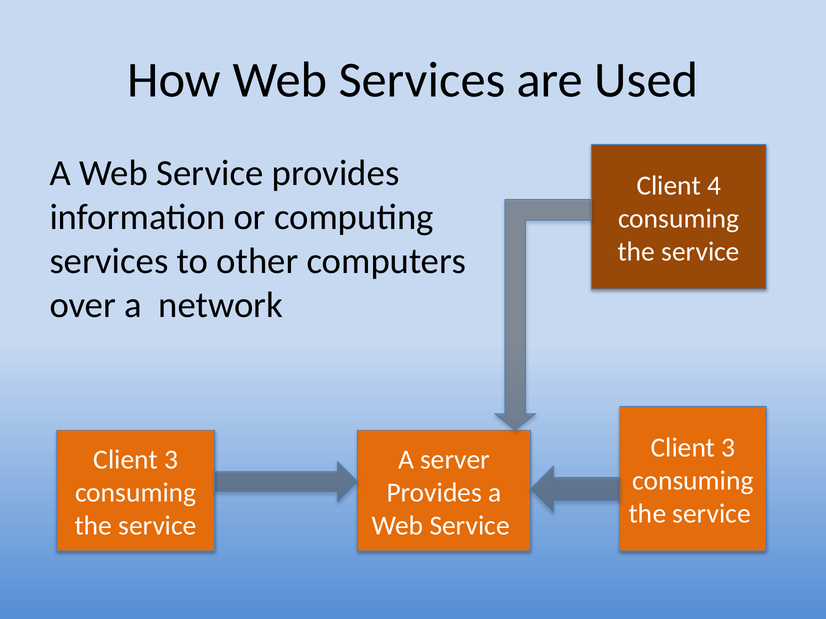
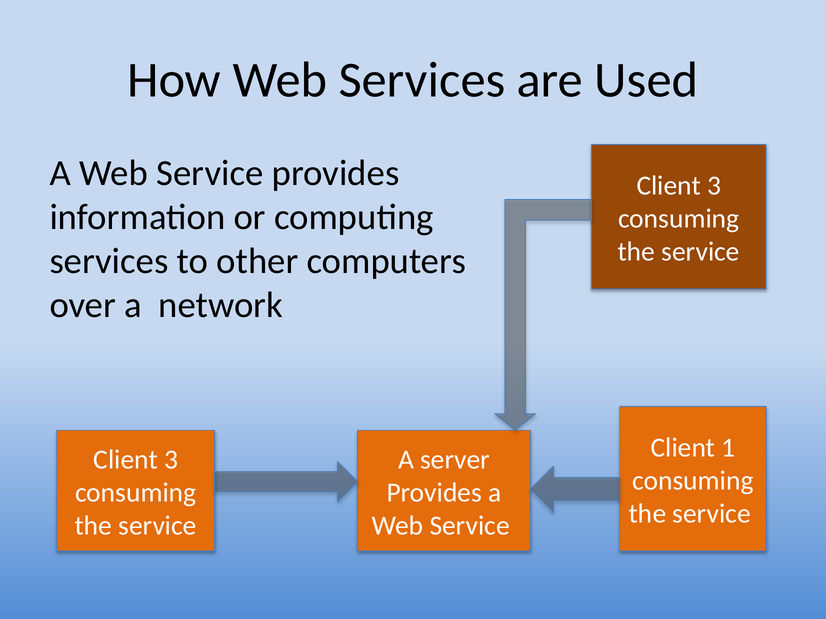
4: 4 -> 3 (714, 186)
3: 3 -> 1 (728, 448)
